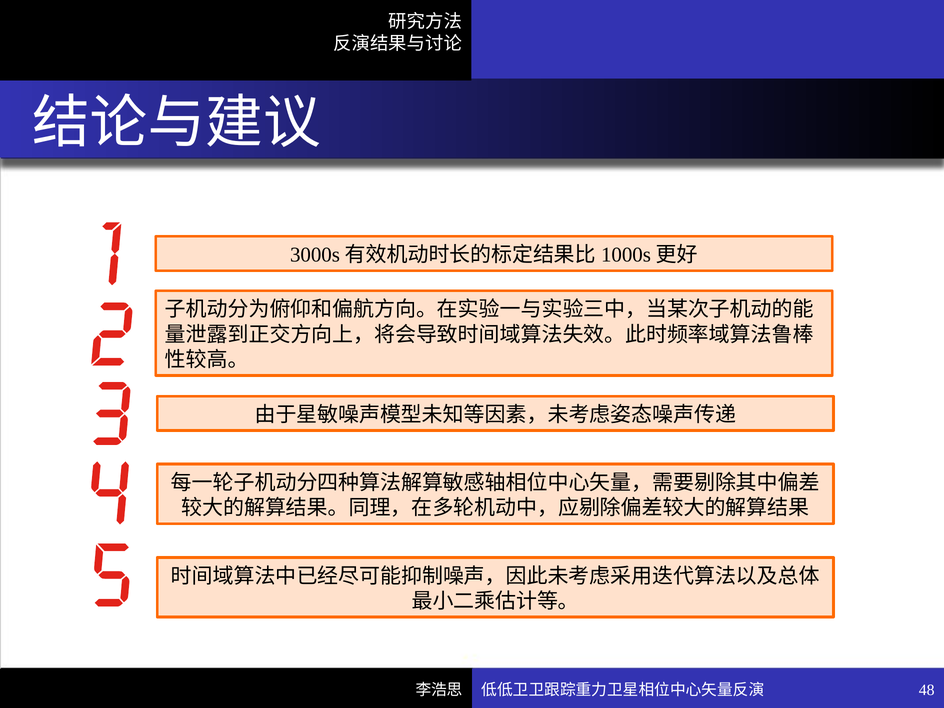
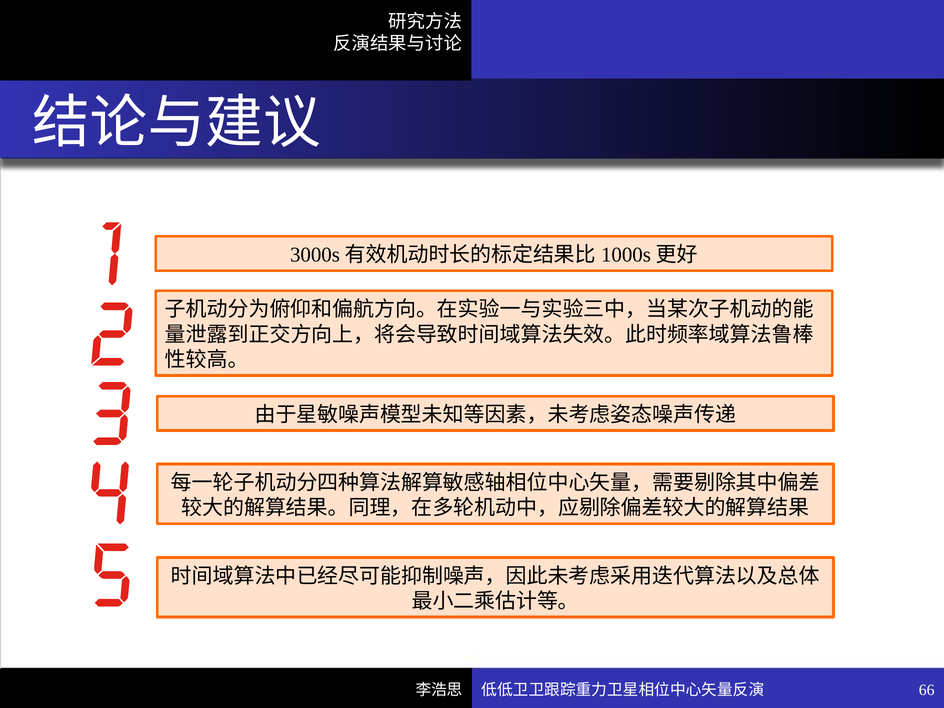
48: 48 -> 66 (927, 690)
